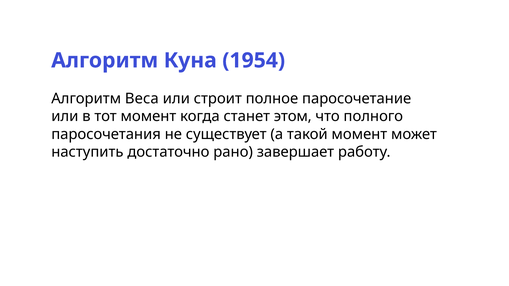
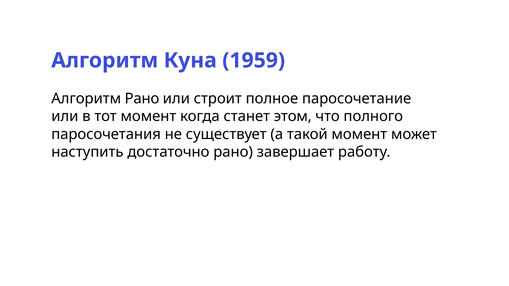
1954: 1954 -> 1959 (254, 60)
Алгоритм Веса: Веса -> Рано (142, 99)
